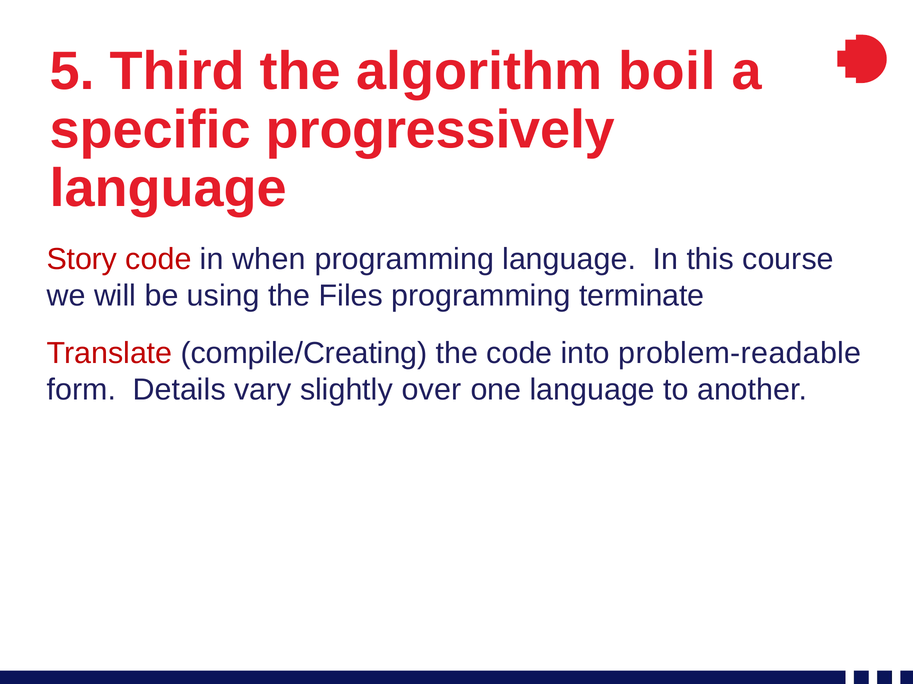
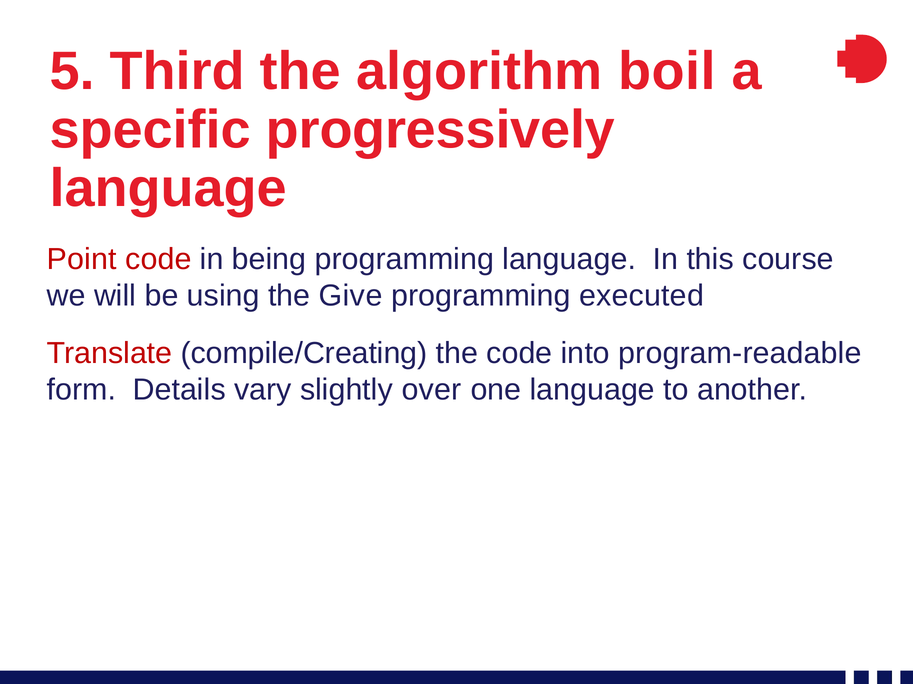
Story: Story -> Point (82, 260)
when: when -> being (269, 260)
Files: Files -> Give (351, 296)
terminate: terminate -> executed (642, 296)
problem-readable: problem-readable -> program-readable (740, 354)
